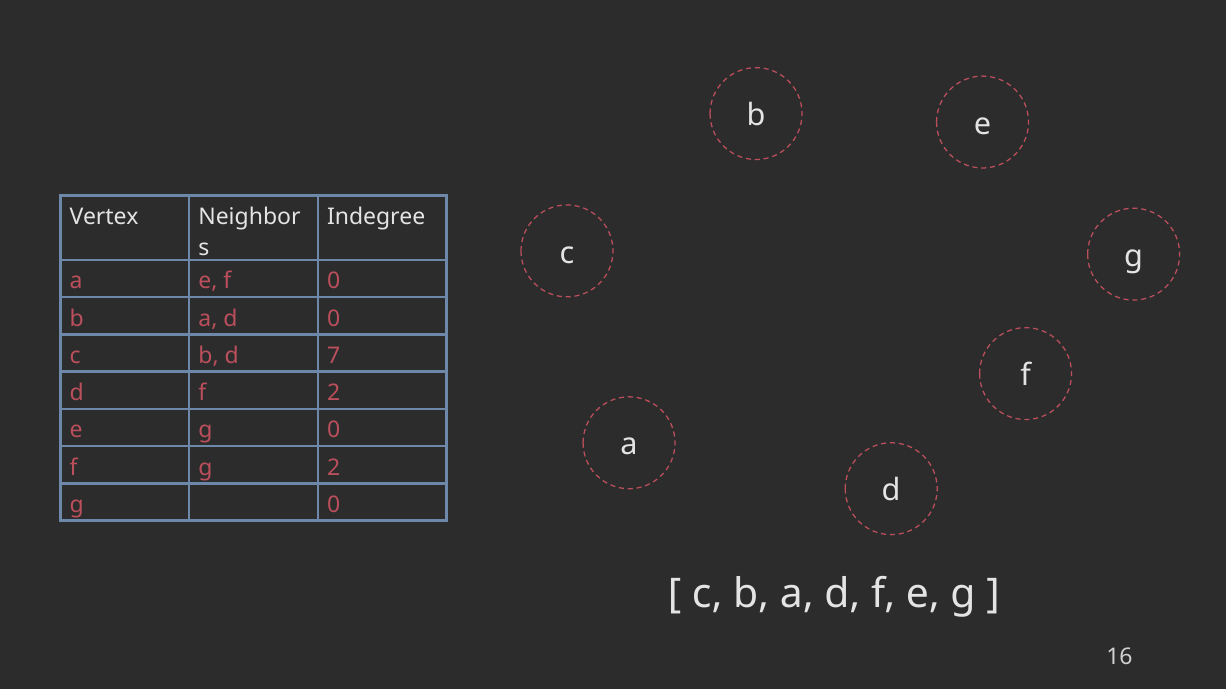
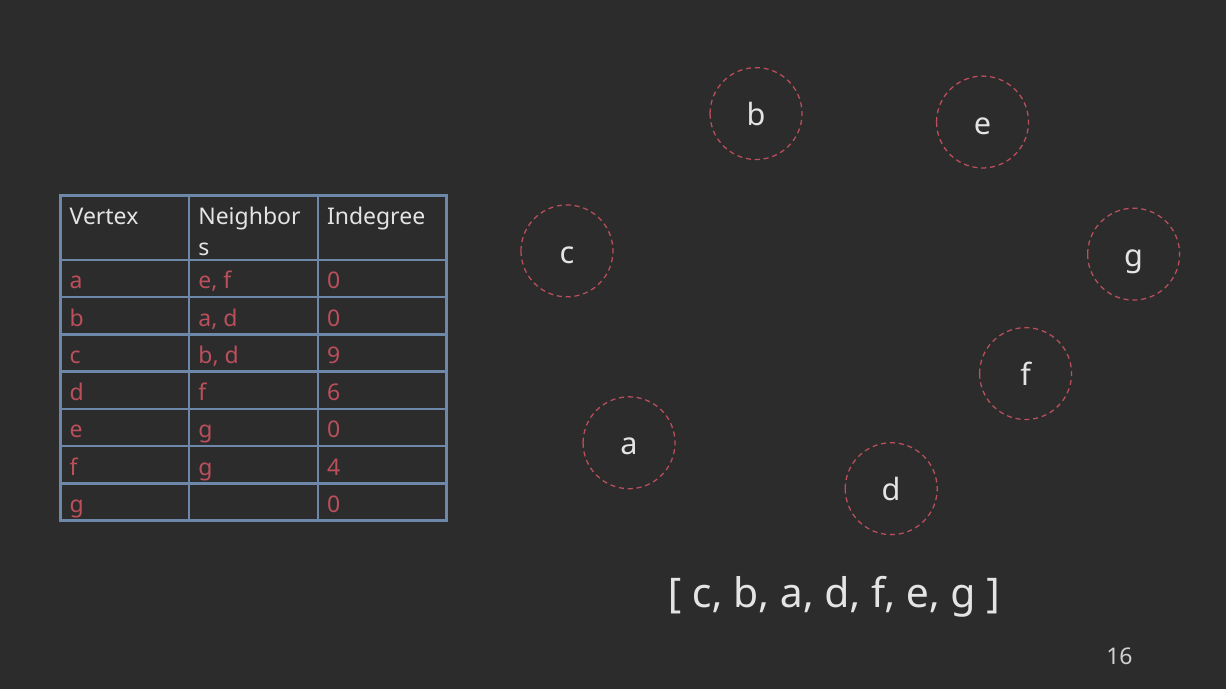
7: 7 -> 9 (334, 356)
f 2: 2 -> 6 (334, 393)
g 2: 2 -> 4 (334, 468)
